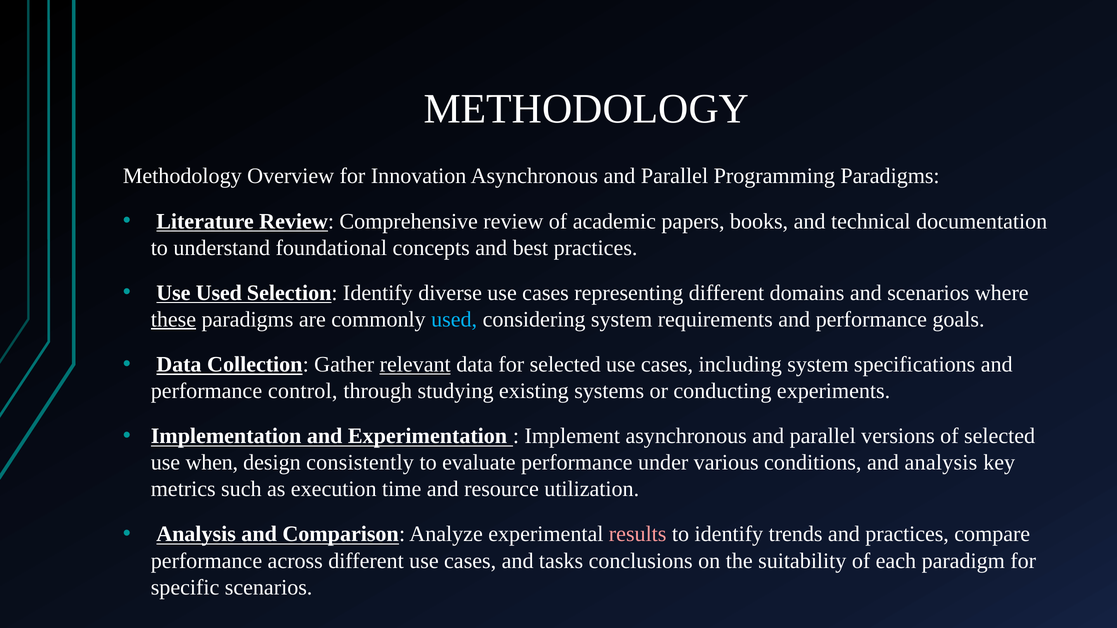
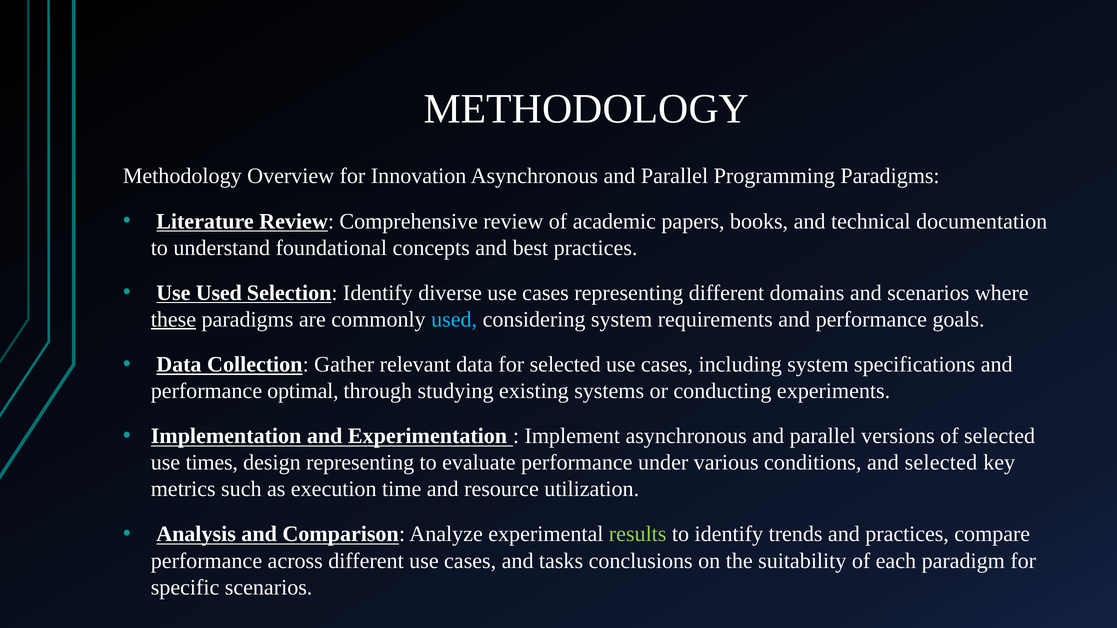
relevant underline: present -> none (415, 365)
control: control -> optimal (303, 391)
when: when -> times (212, 463)
design consistently: consistently -> representing (360, 463)
and analysis: analysis -> selected (941, 463)
results colour: pink -> light green (638, 535)
